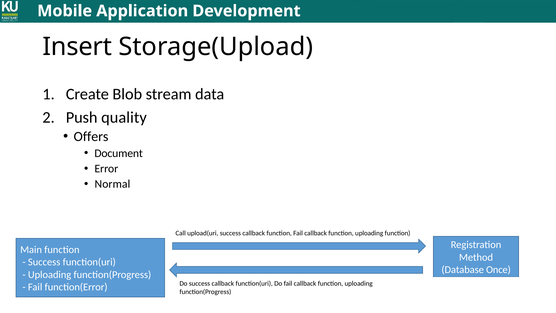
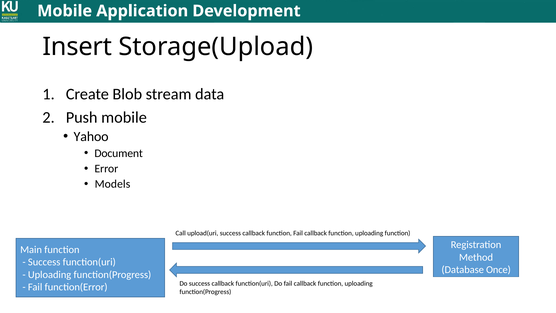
Push quality: quality -> mobile (124, 117)
Offers: Offers -> Yahoo (91, 136)
Normal: Normal -> Models (112, 184)
